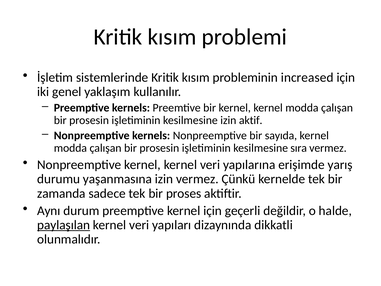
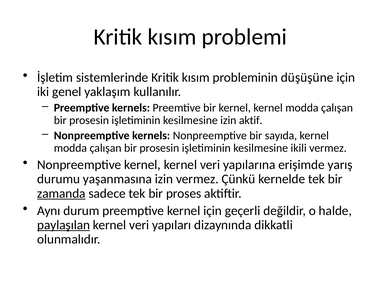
increased: increased -> düşüşüne (307, 77)
sıra: sıra -> ikili (299, 148)
zamanda underline: none -> present (61, 193)
